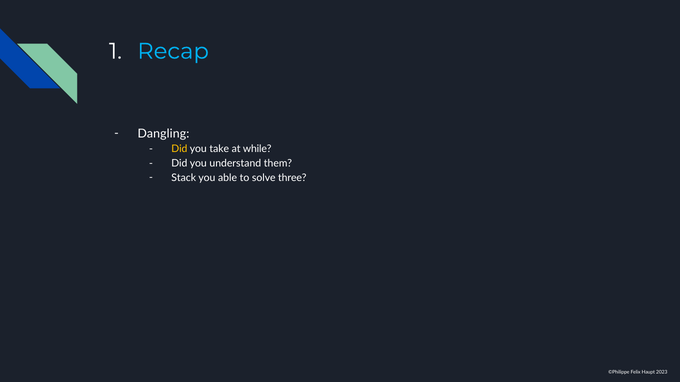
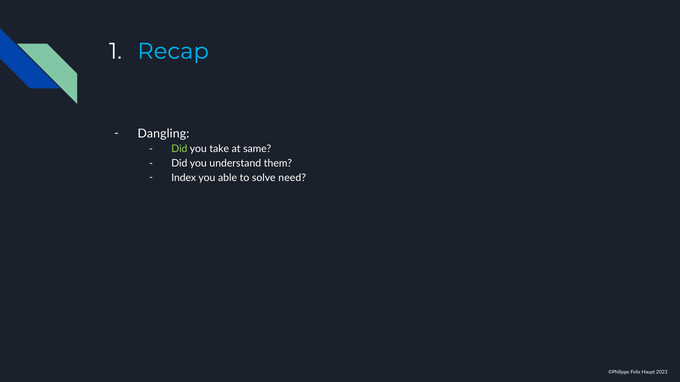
Did colour: yellow -> light green (179, 149)
while: while -> same (257, 149)
Stack: Stack -> Index (184, 178)
three: three -> need (292, 178)
